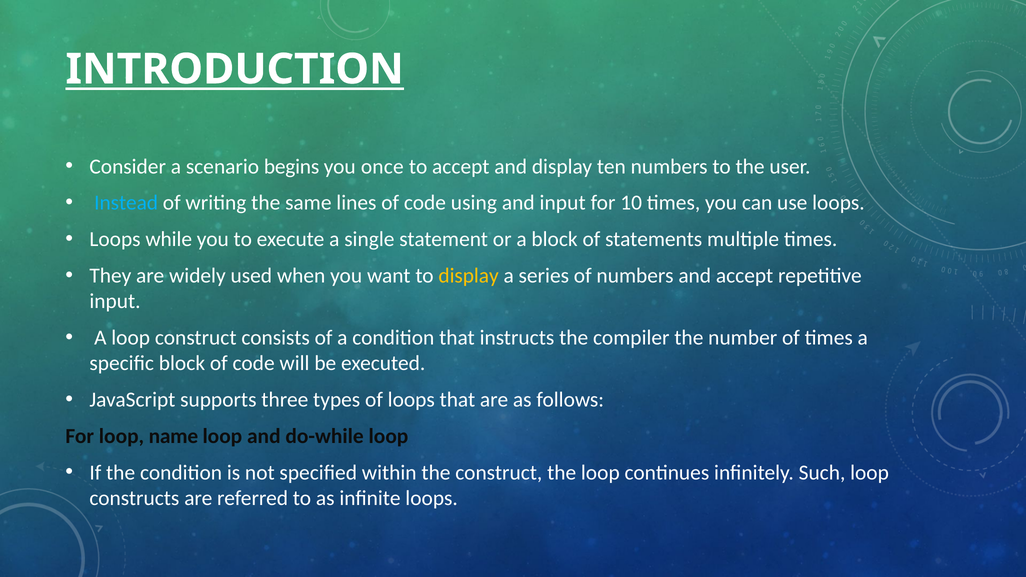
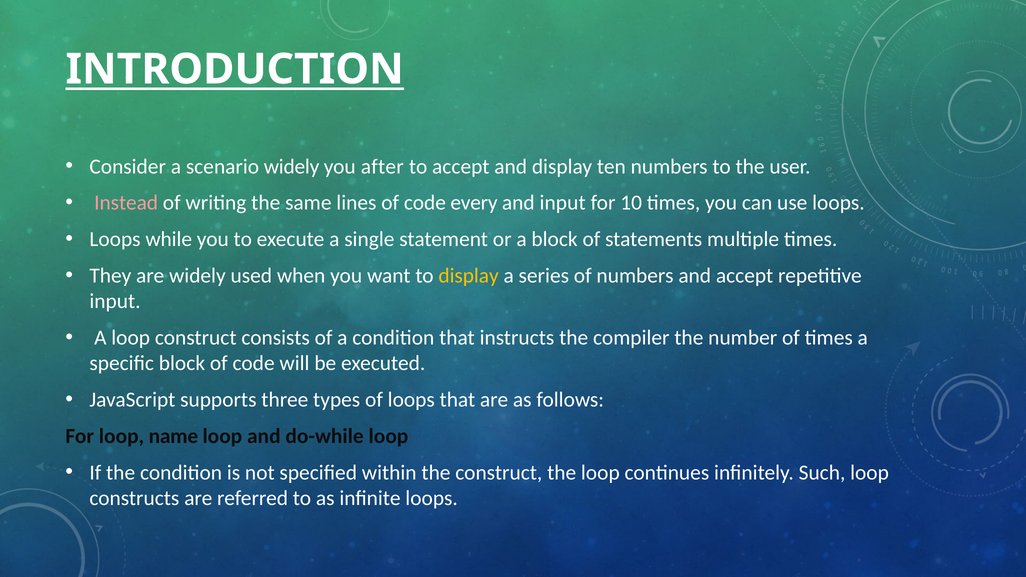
scenario begins: begins -> widely (292, 167)
once: once -> after (382, 167)
Instead colour: light blue -> pink (126, 203)
using: using -> every (474, 203)
